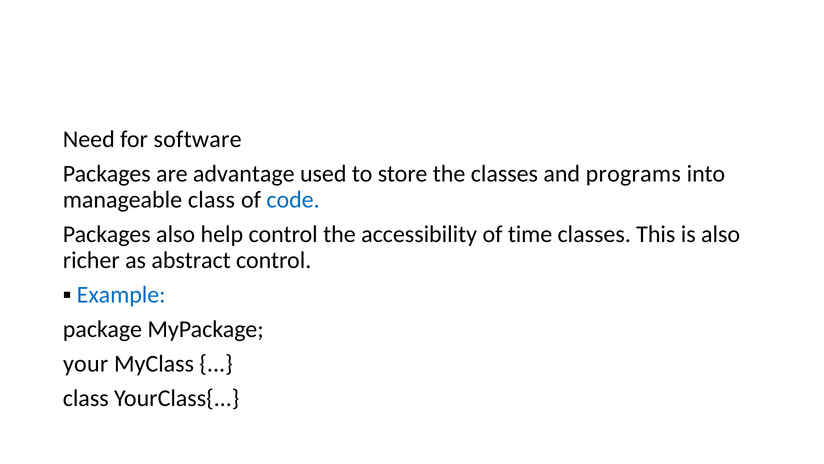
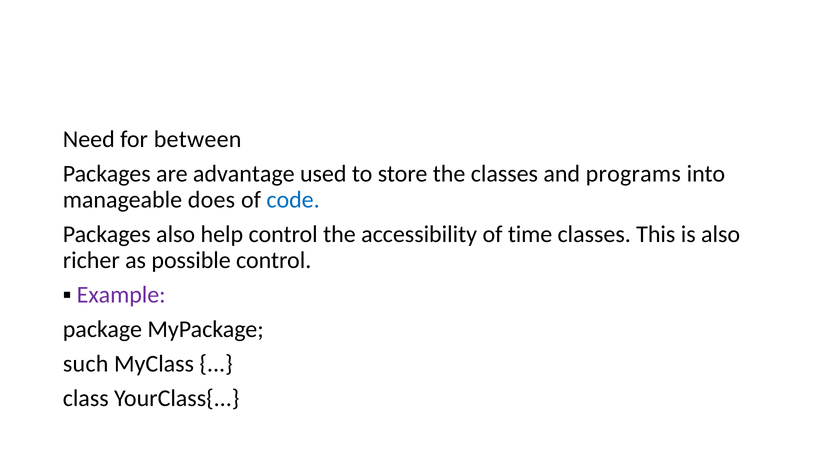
software: software -> between (198, 139)
manageable class: class -> does (211, 200)
abstract: abstract -> possible (191, 260)
Example colour: blue -> purple (121, 295)
your: your -> such (86, 364)
